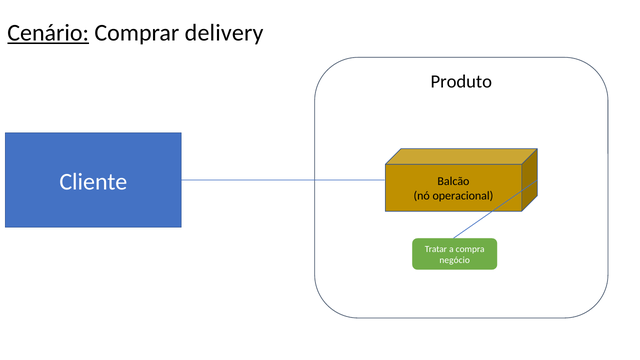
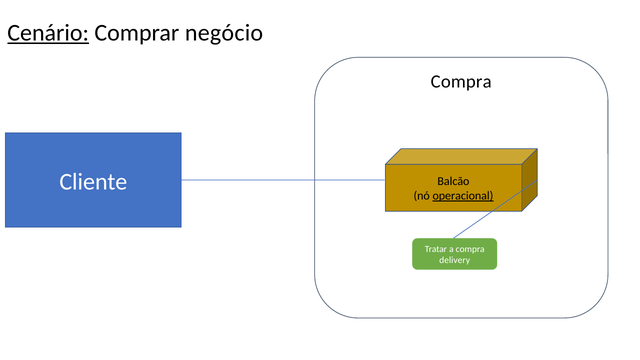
delivery: delivery -> negócio (224, 33)
Produto: Produto -> Compra (461, 82)
operacional underline: none -> present (463, 196)
negócio: negócio -> delivery (455, 260)
